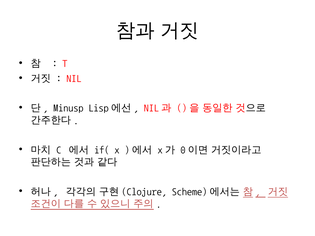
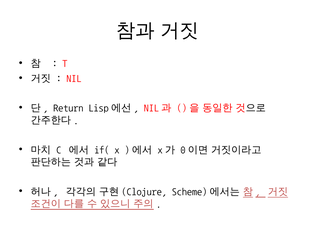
Minusp: Minusp -> Return (68, 108)
